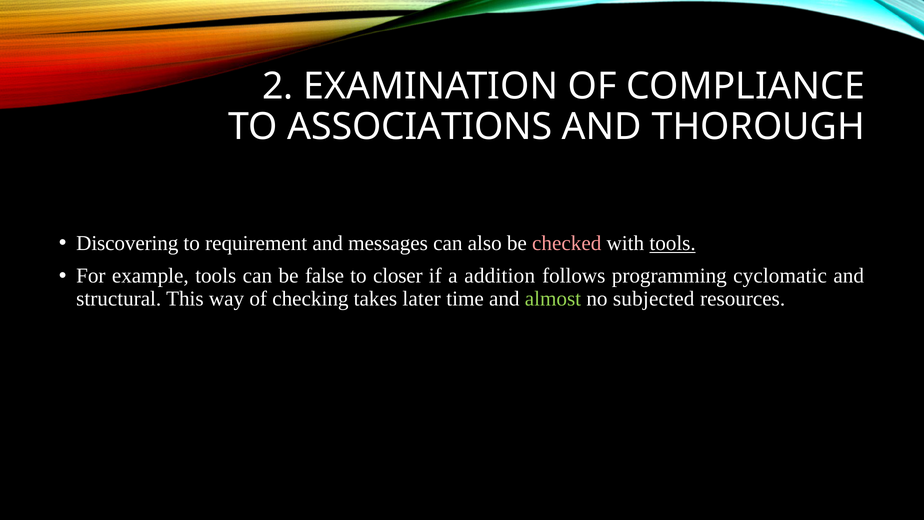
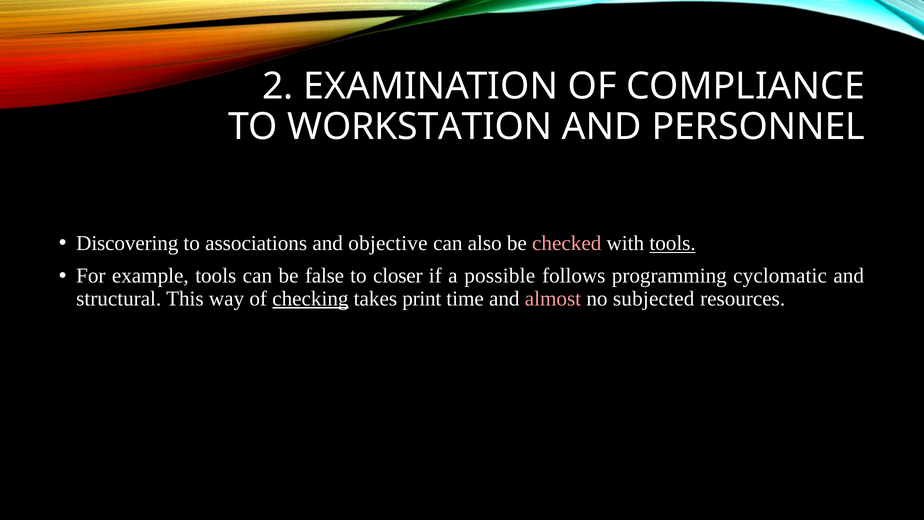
ASSOCIATIONS: ASSOCIATIONS -> WORKSTATION (420, 127)
THOROUGH: THOROUGH -> PERSONNEL (758, 127)
requirement: requirement -> associations (256, 243)
messages: messages -> objective (388, 243)
addition: addition -> possible (500, 276)
checking underline: none -> present (310, 299)
later: later -> print (422, 299)
almost colour: light green -> pink (553, 299)
